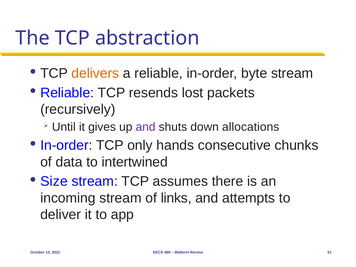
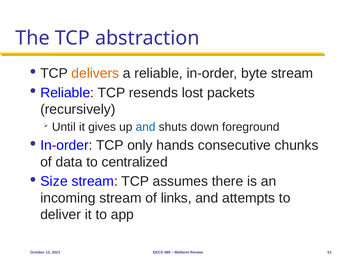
and colour: purple -> blue (146, 127)
allocations: allocations -> foreground (251, 127)
intertwined: intertwined -> centralized (135, 162)
